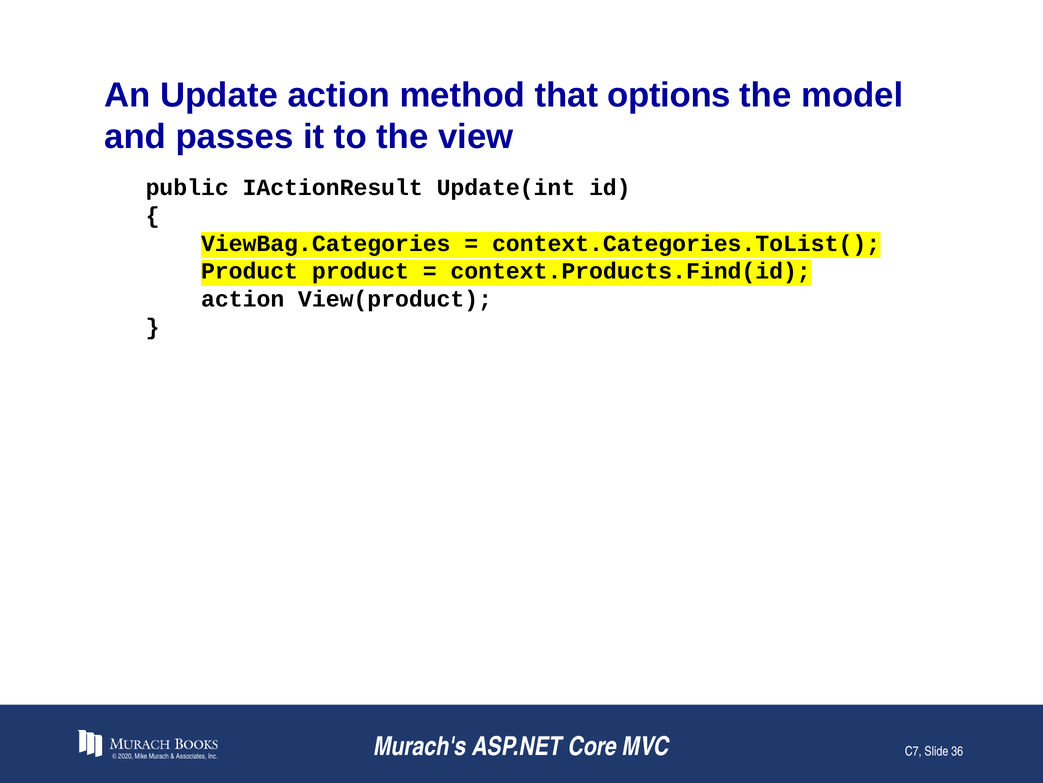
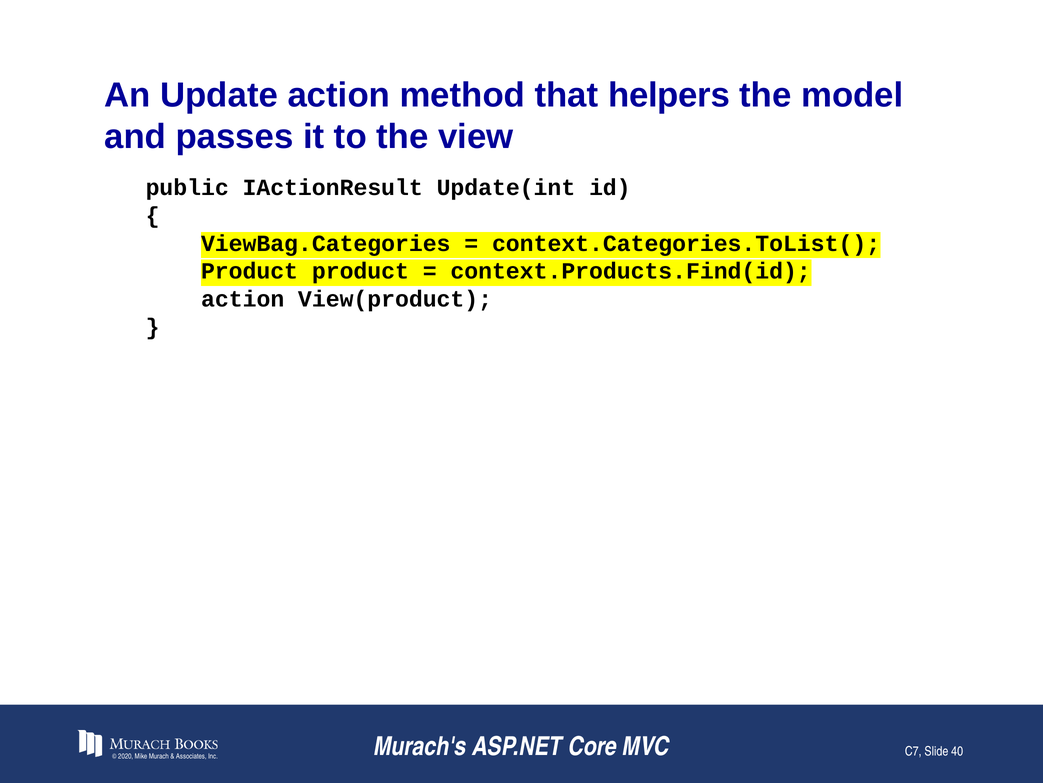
options: options -> helpers (669, 95)
36: 36 -> 40 (957, 750)
